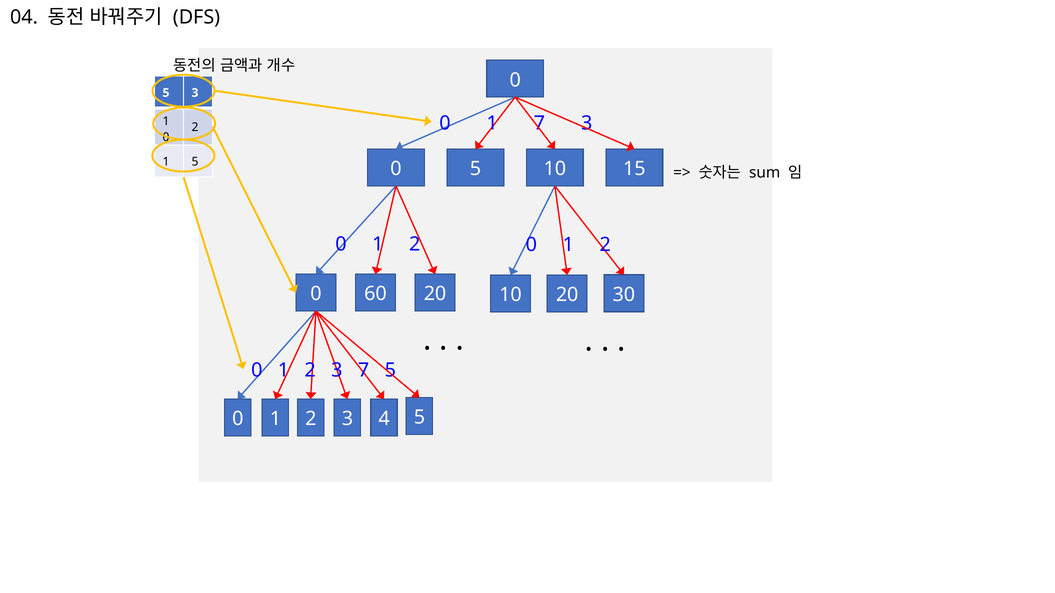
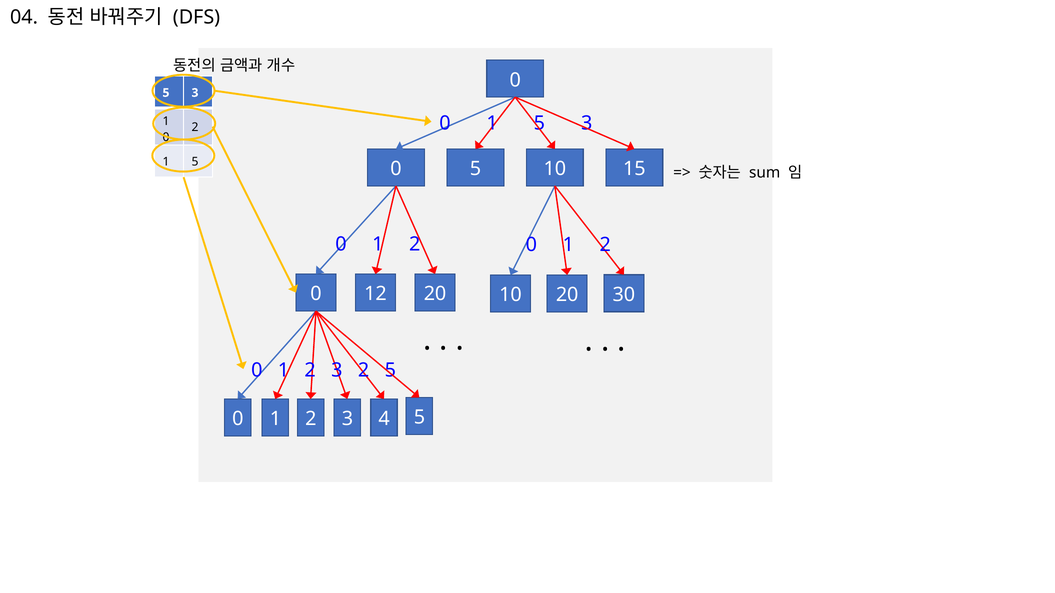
0 1 7: 7 -> 5 (539, 123)
60: 60 -> 12 (375, 294)
3 7: 7 -> 2 (364, 371)
